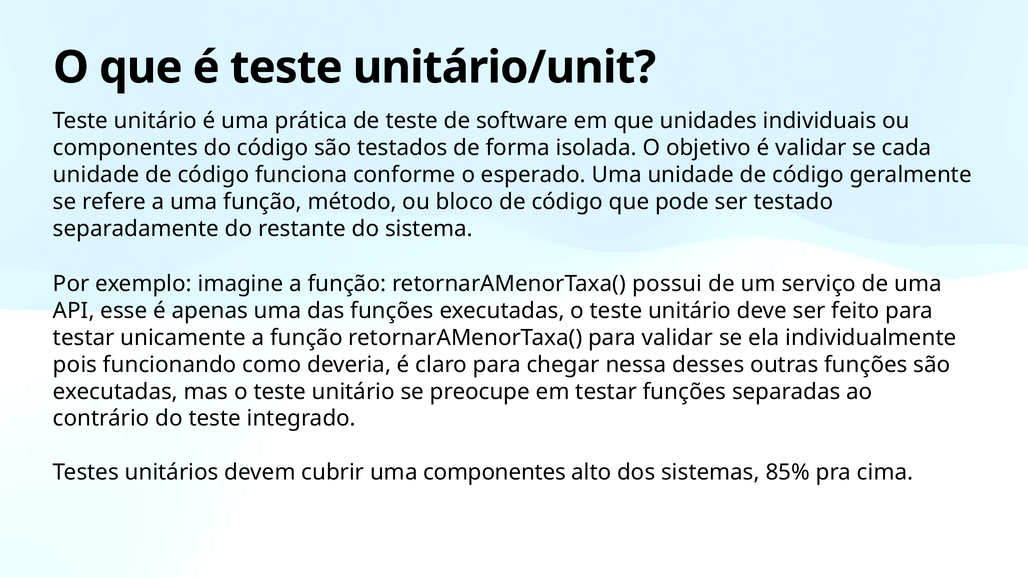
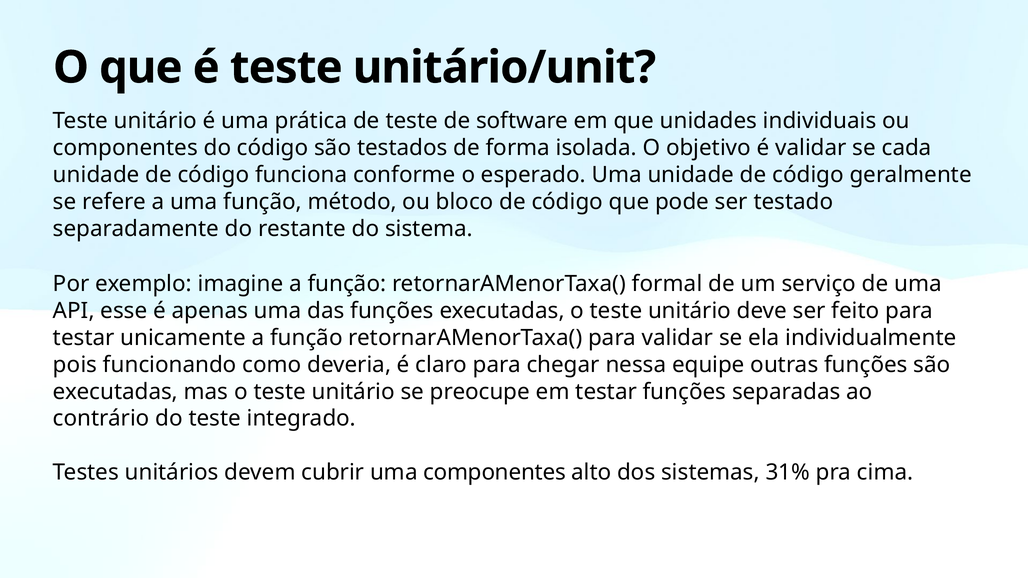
possui: possui -> formal (667, 284)
desses: desses -> equipe (708, 365)
85%: 85% -> 31% (788, 473)
